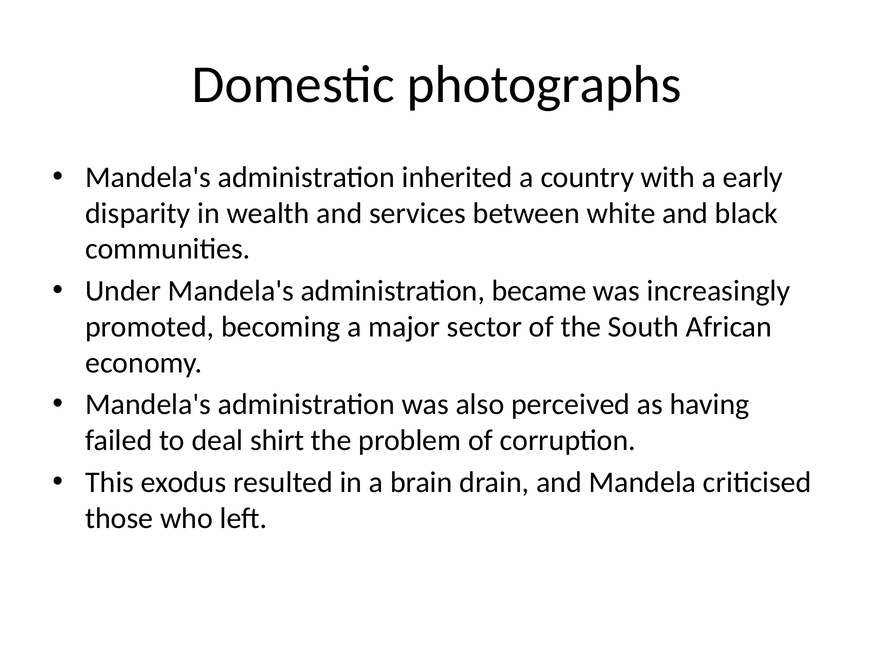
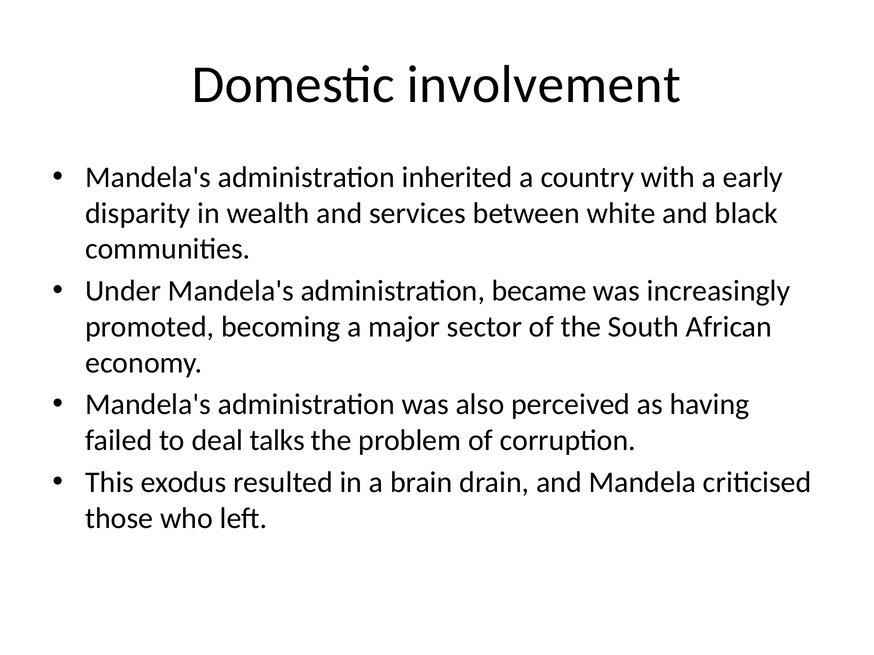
photographs: photographs -> involvement (544, 85)
shirt: shirt -> talks (277, 441)
